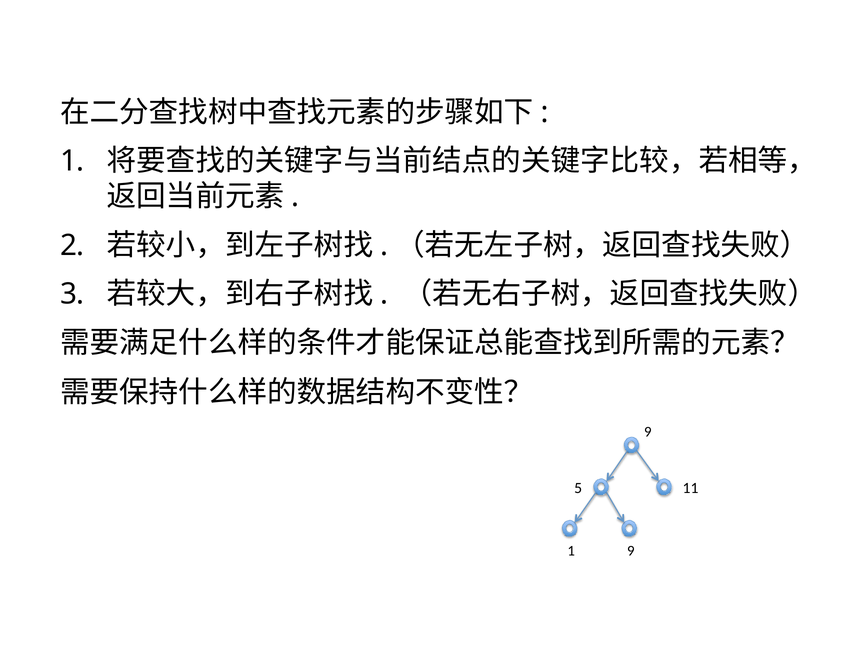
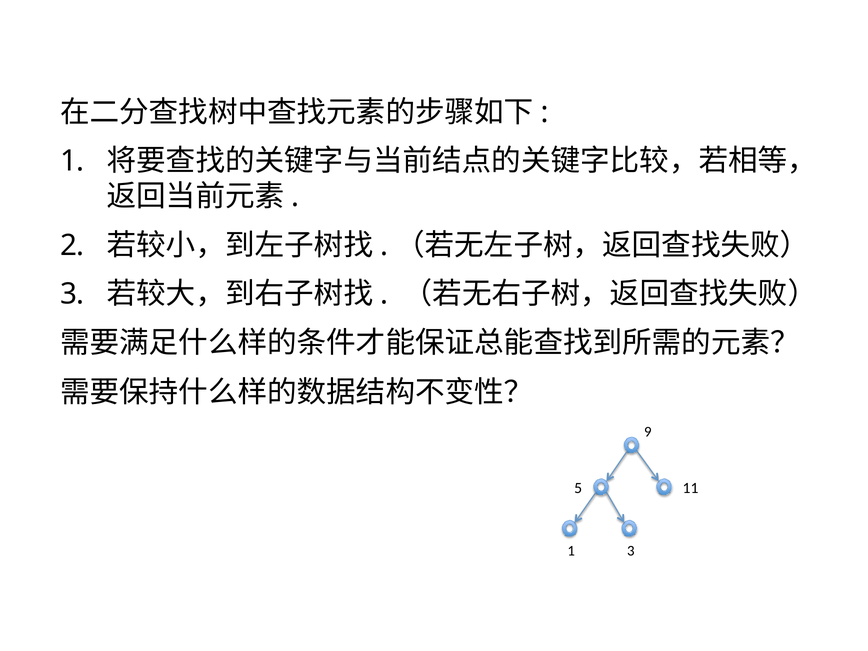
1 9: 9 -> 3 (631, 551)
